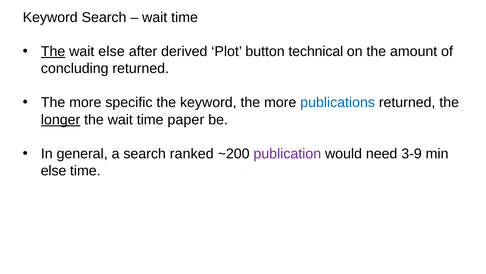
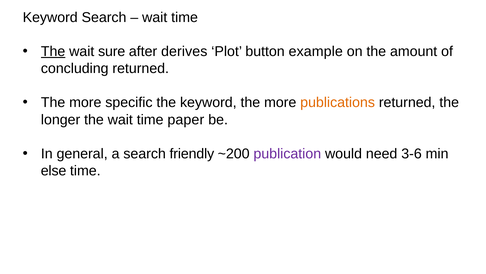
wait else: else -> sure (112, 51)
derived: derived -> derives (184, 51)
technical: technical -> example (316, 51)
publications colour: blue -> orange (338, 102)
longer underline: present -> none (61, 119)
ranked: ranked -> friendly (192, 153)
3-9: 3-9 -> 3-6 (412, 153)
